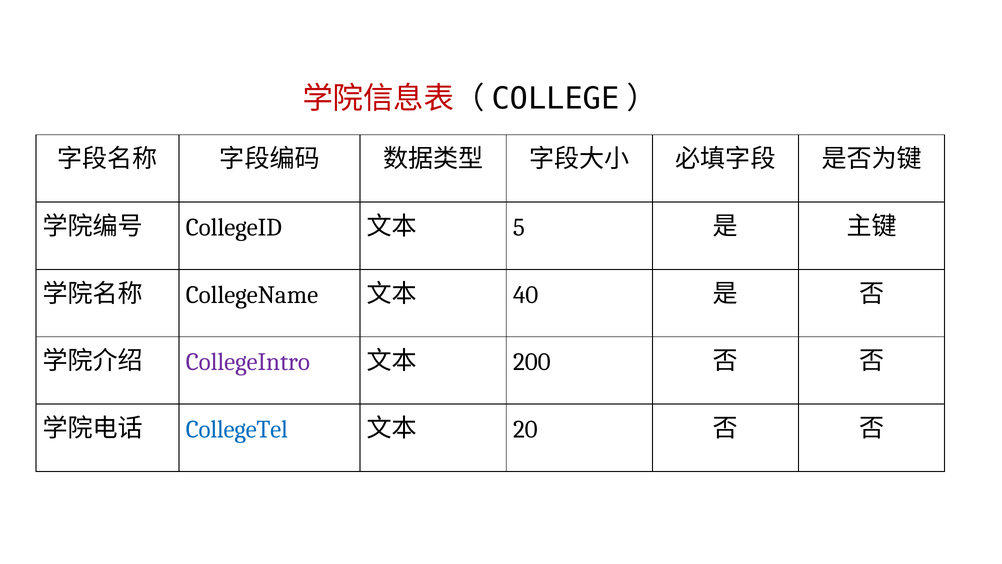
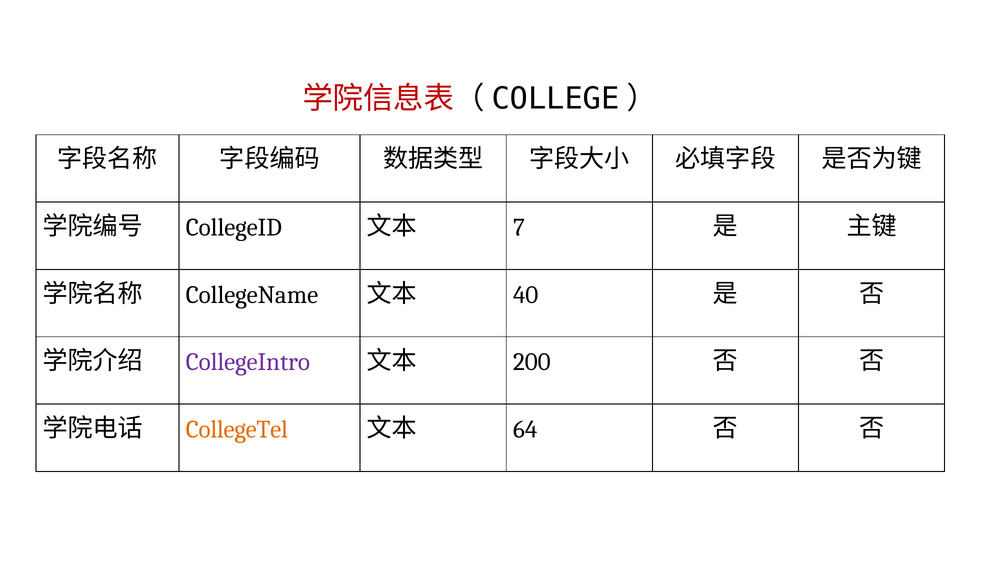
5: 5 -> 7 (519, 227)
CollegeTel colour: blue -> orange (237, 429)
20: 20 -> 64 (525, 429)
